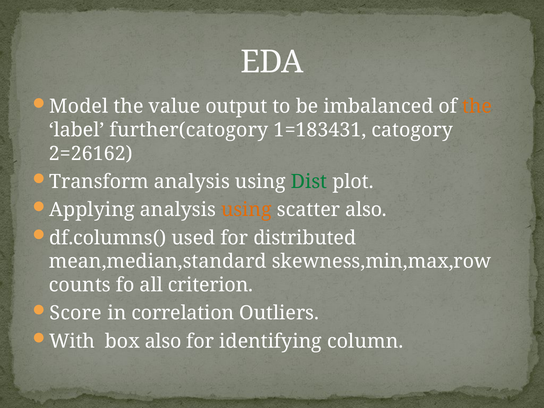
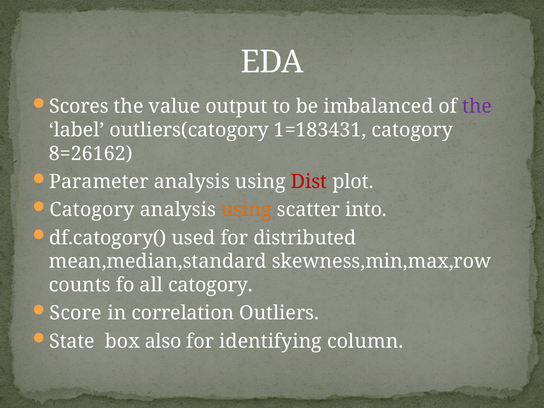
Model: Model -> Scores (79, 106)
the colour: orange -> purple (477, 106)
further(catogory: further(catogory -> outliers(catogory (189, 130)
2=26162: 2=26162 -> 8=26162 (91, 154)
Transform: Transform -> Parameter (99, 182)
Dist colour: green -> red (309, 182)
Applying: Applying -> Catogory (92, 210)
scatter also: also -> into (366, 210)
df.columns(: df.columns( -> df.catogory( (108, 238)
all criterion: criterion -> catogory (210, 285)
With: With -> State (72, 341)
